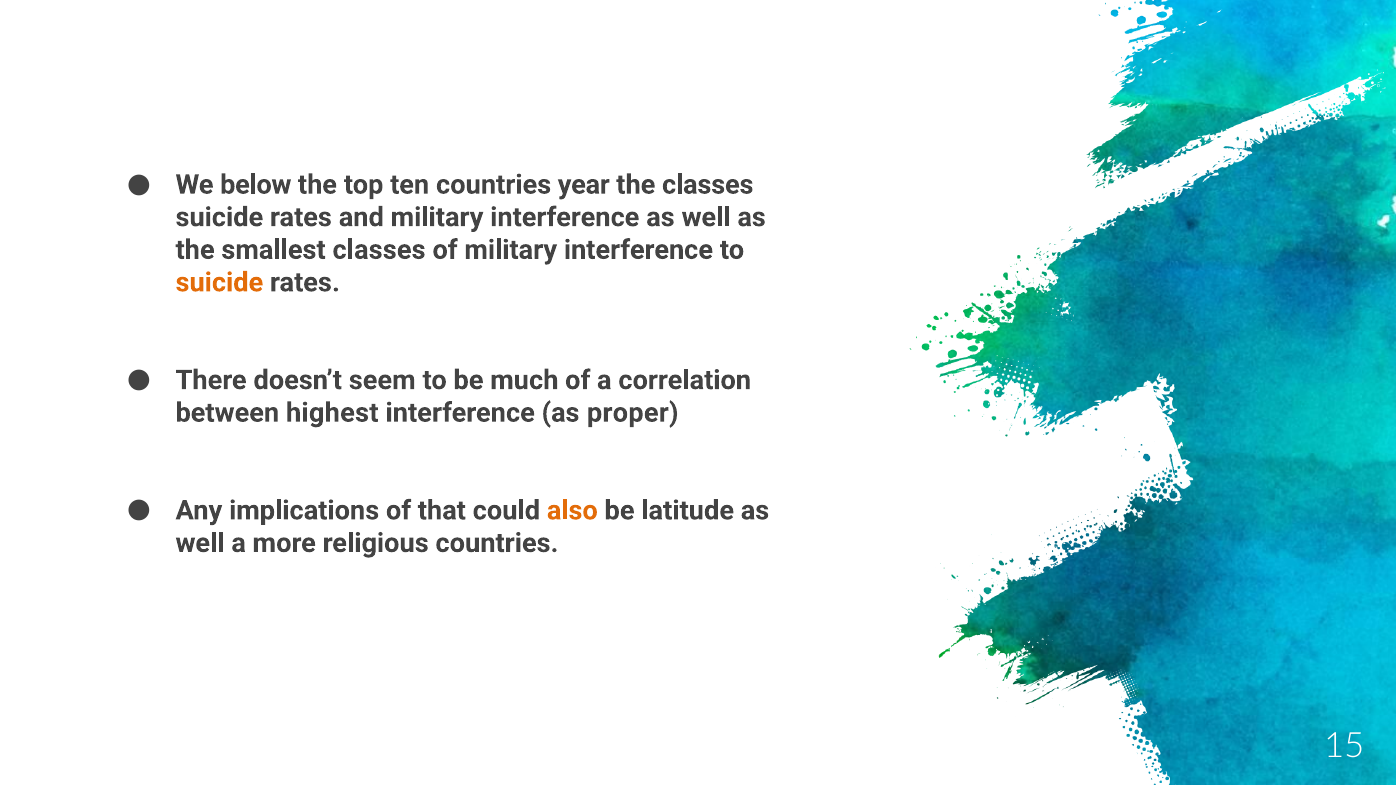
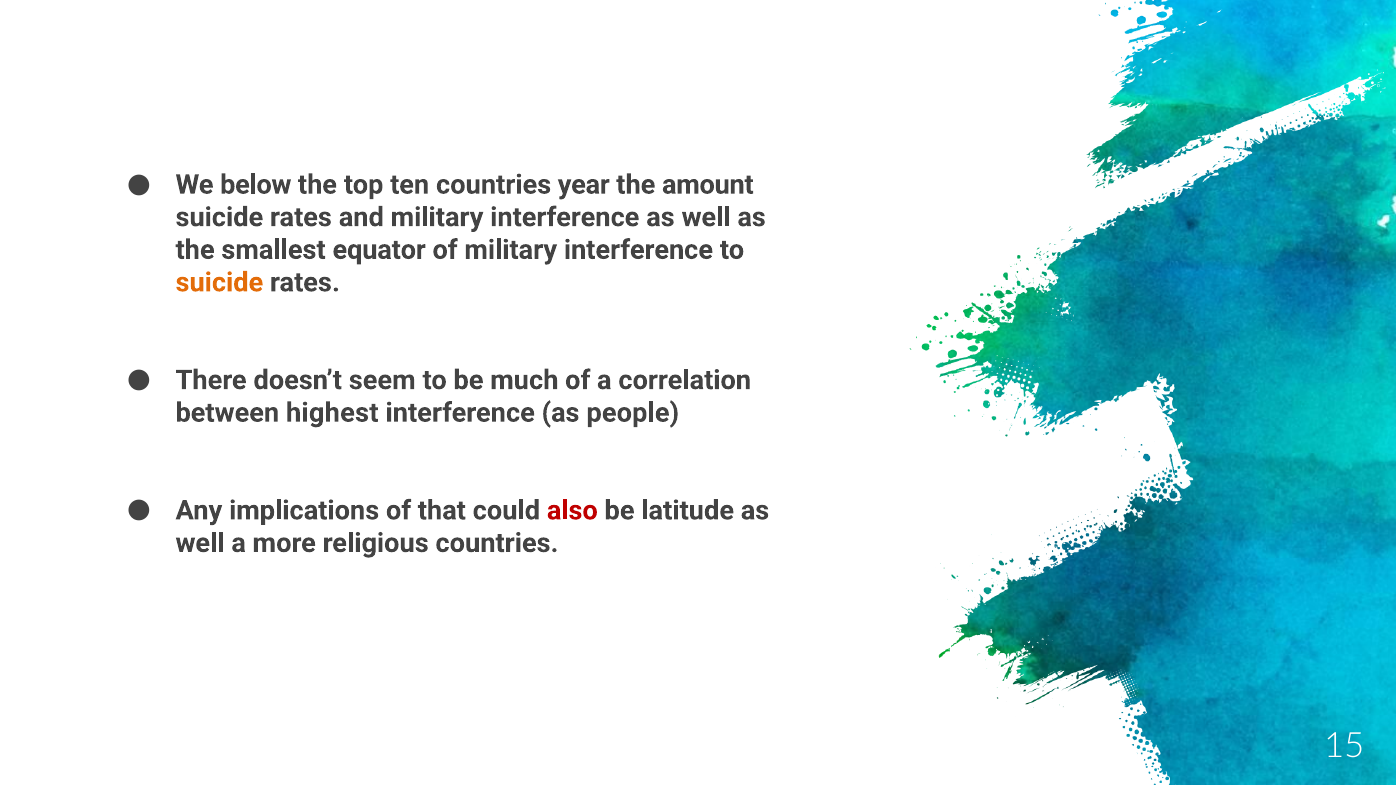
the classes: classes -> amount (708, 185)
smallest classes: classes -> equator (379, 250)
proper: proper -> people (633, 413)
also colour: orange -> red (572, 511)
